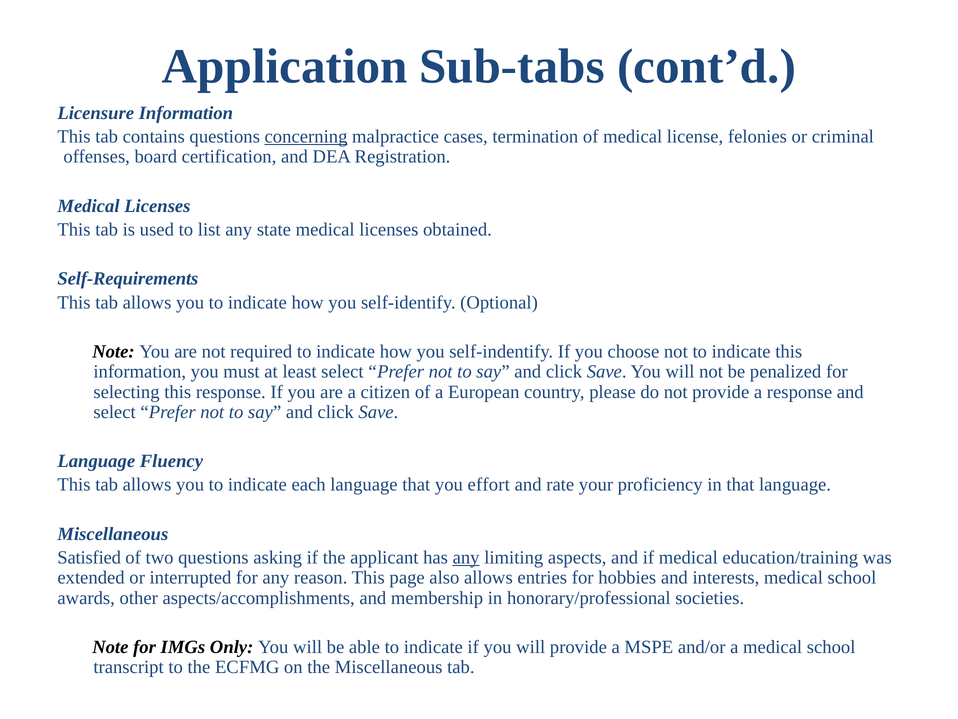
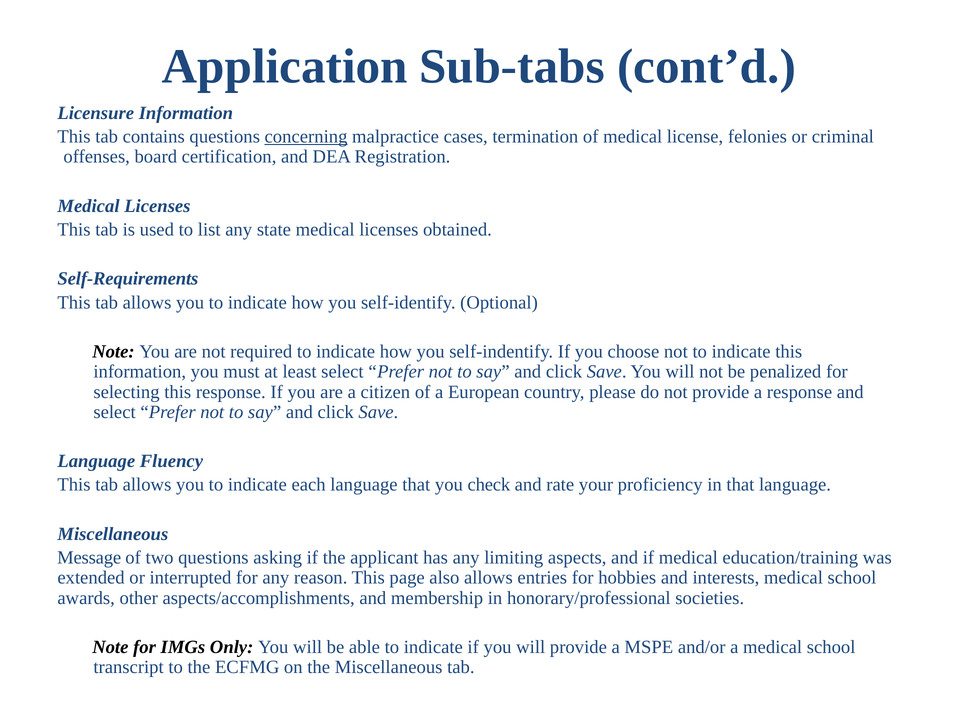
effort: effort -> check (489, 485)
Satisfied: Satisfied -> Message (89, 557)
any underline: present -> none (466, 557)
